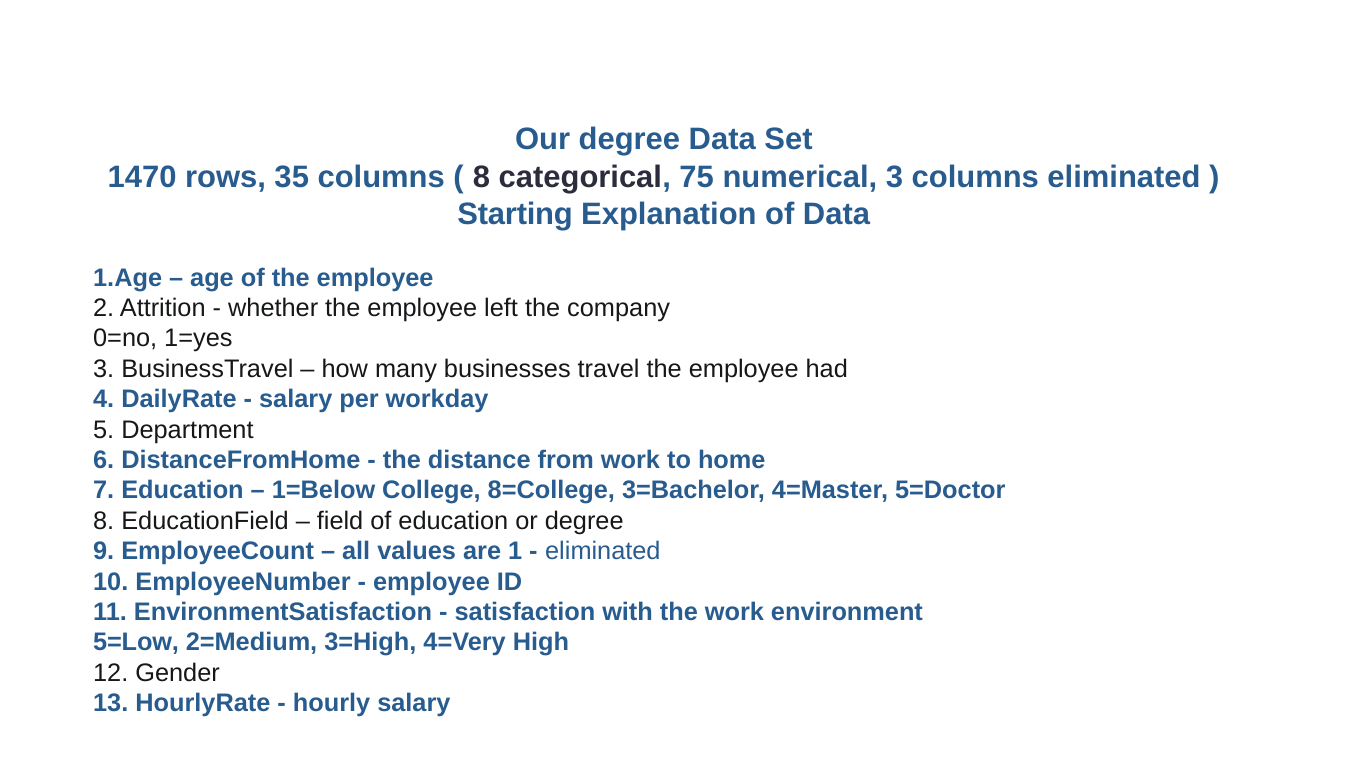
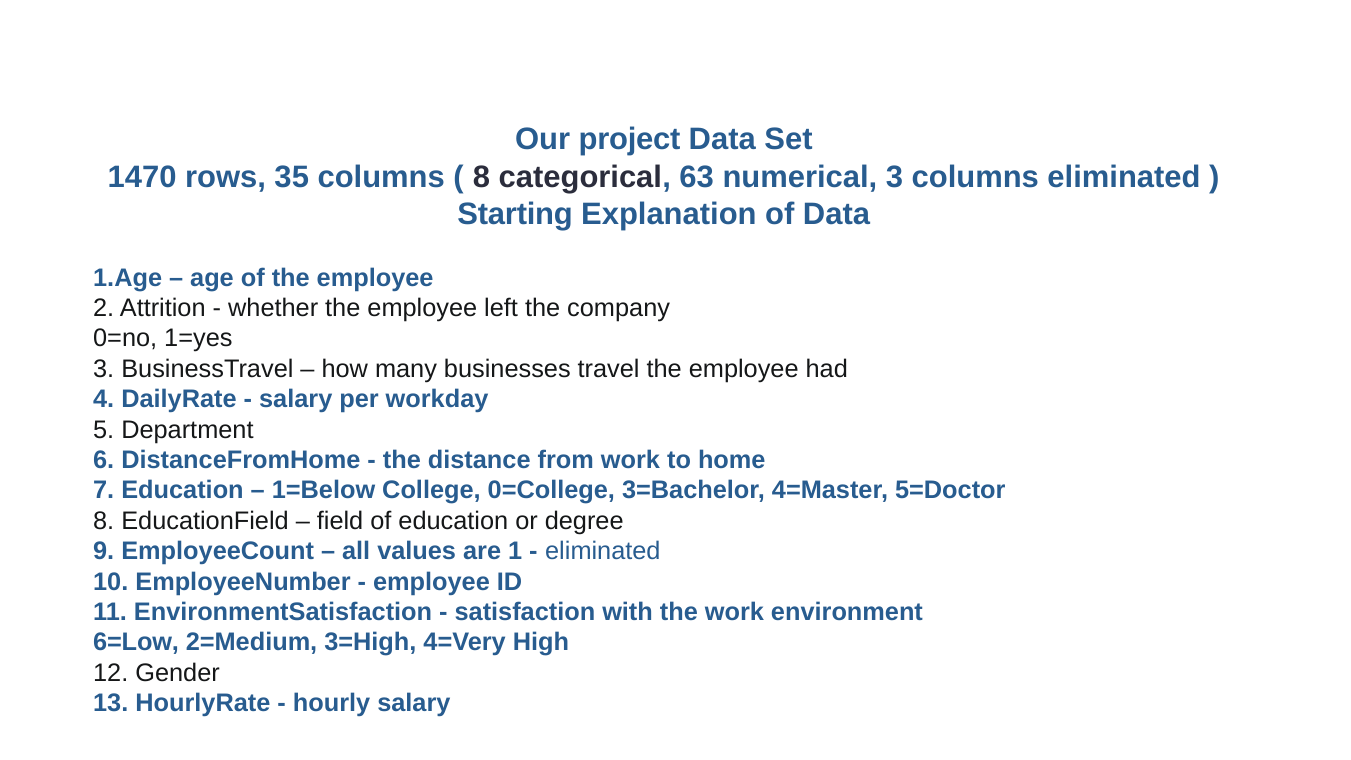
Our degree: degree -> project (630, 140)
75: 75 -> 63 (697, 177)
8=College: 8=College -> 0=College (551, 491)
5=Low: 5=Low -> 6=Low (136, 643)
